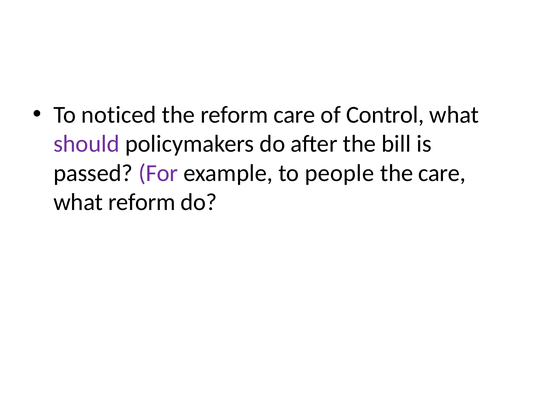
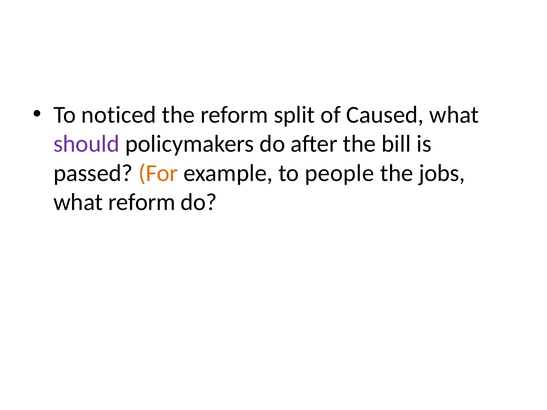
reform care: care -> split (294, 115)
Control: Control -> Caused (385, 115)
For colour: purple -> orange (158, 173)
the care: care -> jobs (442, 173)
